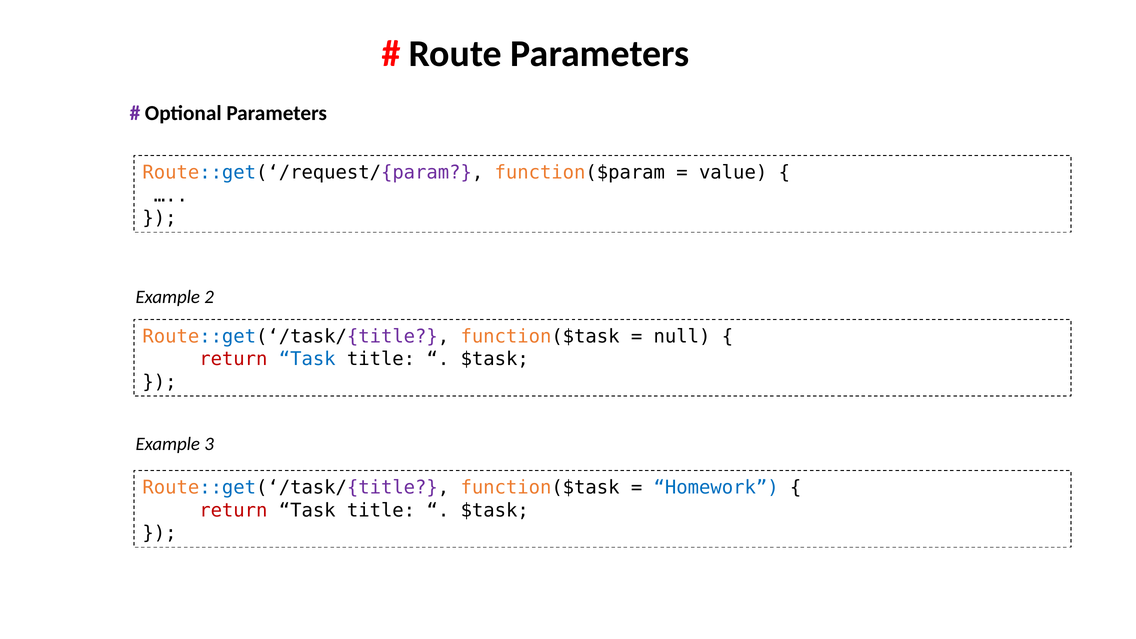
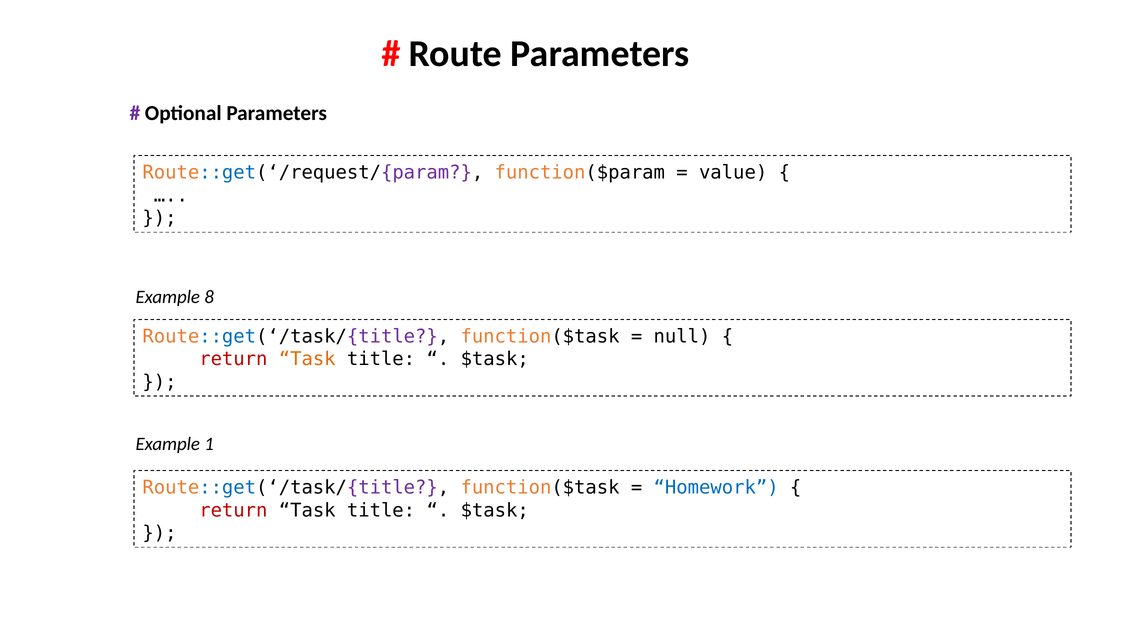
2: 2 -> 8 (209, 297)
Task colour: blue -> orange (307, 359)
3: 3 -> 1 (209, 444)
